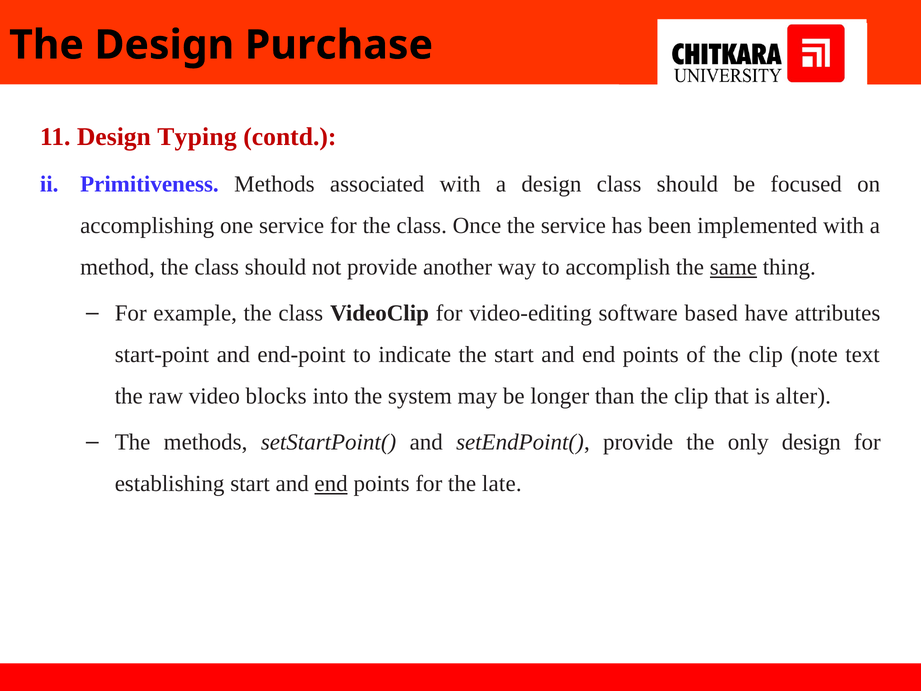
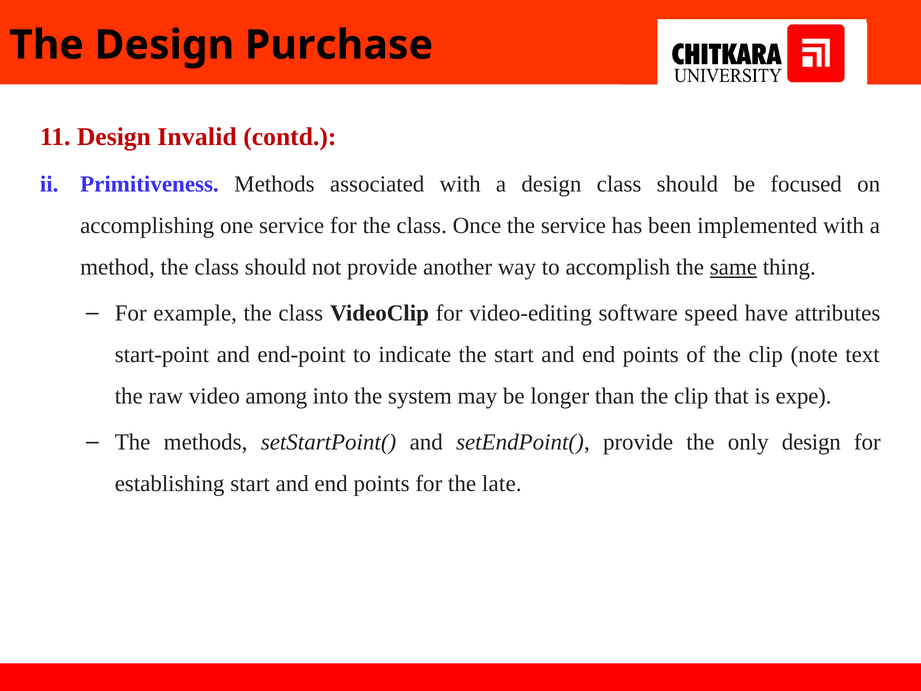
Typing: Typing -> Invalid (197, 137)
based: based -> speed (711, 313)
blocks: blocks -> among (276, 396)
alter: alter -> expe (804, 396)
end underline: present -> none (331, 484)
